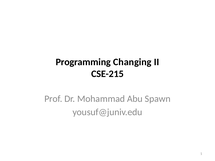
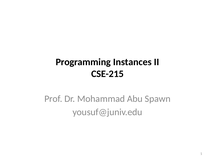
Changing: Changing -> Instances (132, 62)
